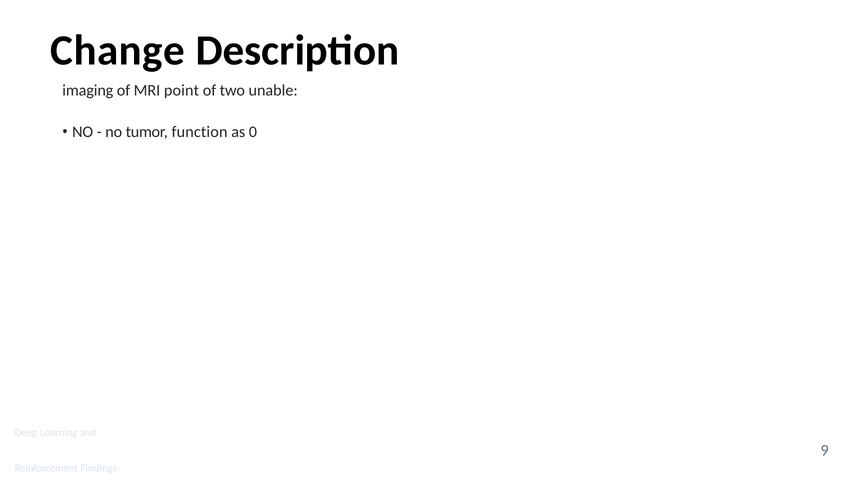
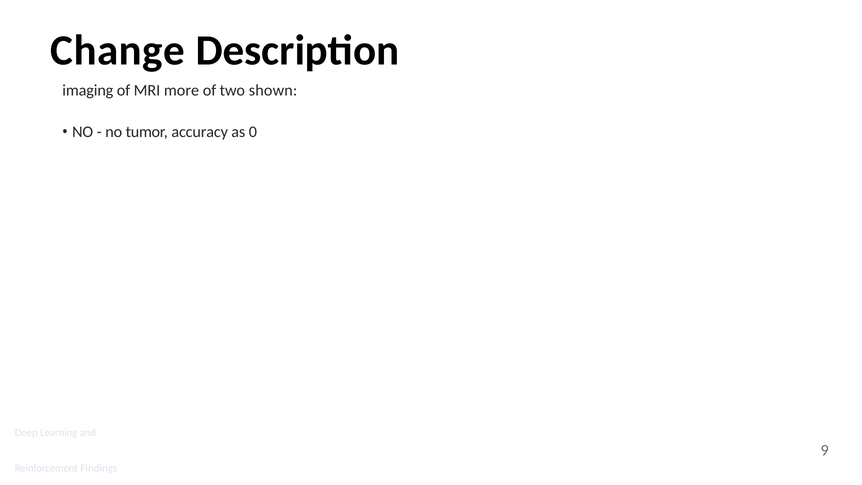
point: point -> more (182, 91)
unable: unable -> shown (273, 91)
function: function -> accuracy (200, 132)
